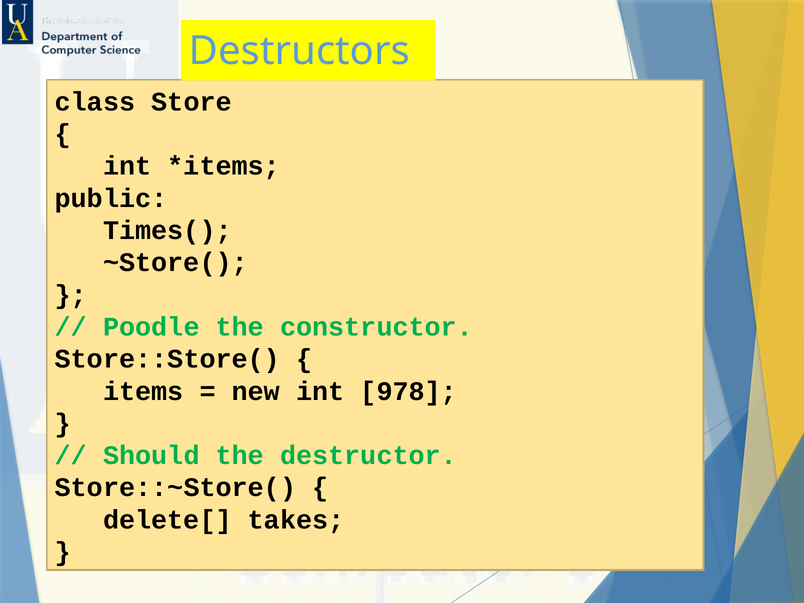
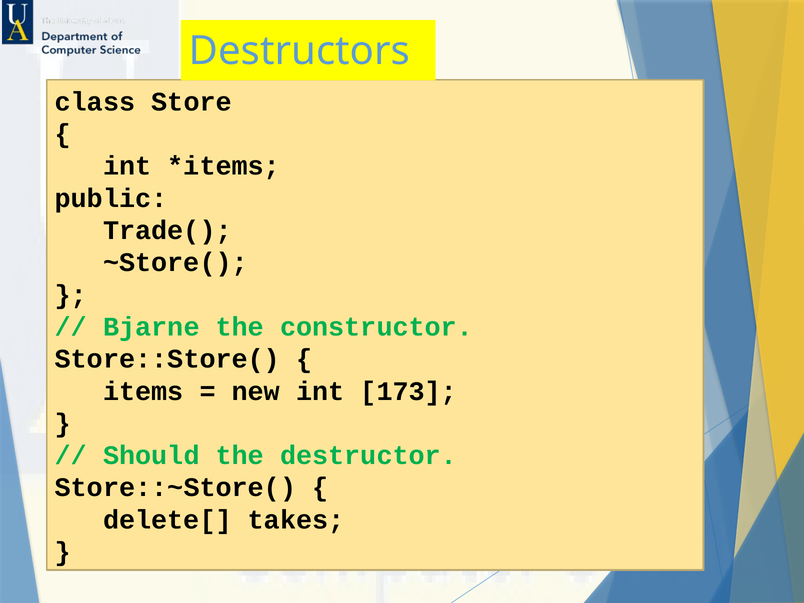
Times(: Times( -> Trade( (167, 230)
Poodle: Poodle -> Bjarne (151, 327)
978: 978 -> 173 (409, 391)
